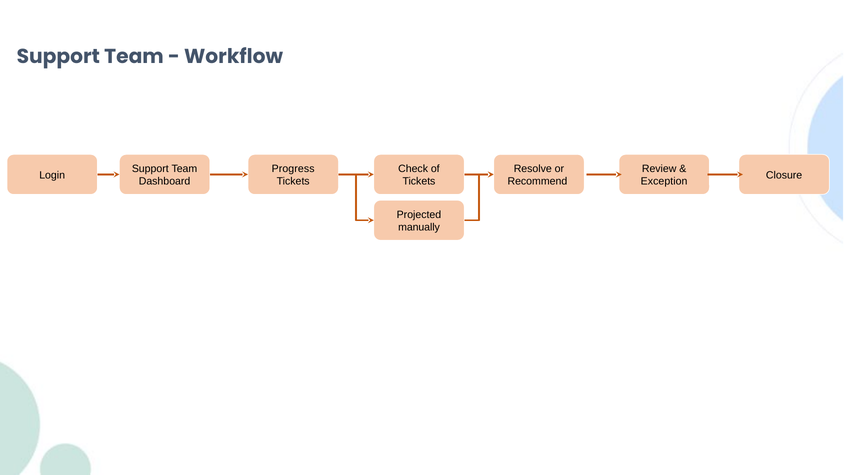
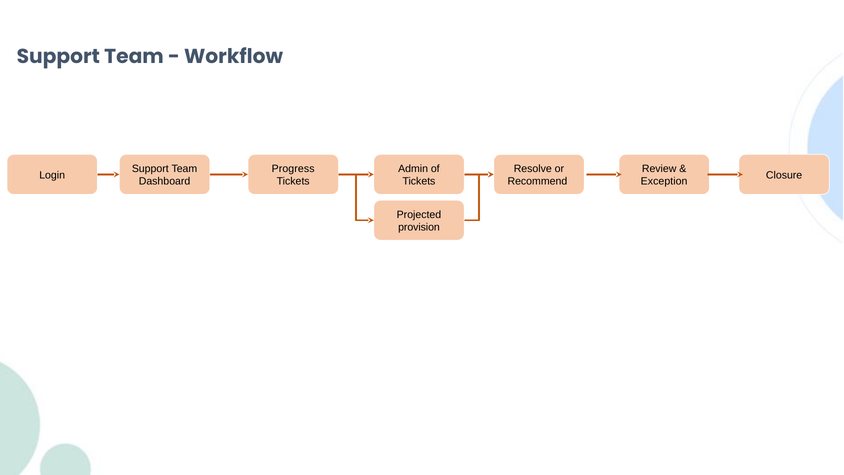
Check: Check -> Admin (413, 169)
manually: manually -> provision (419, 227)
